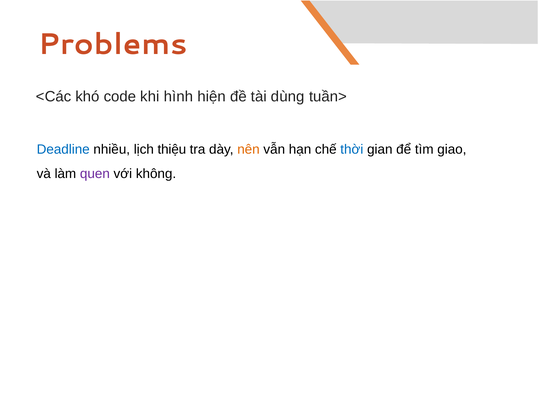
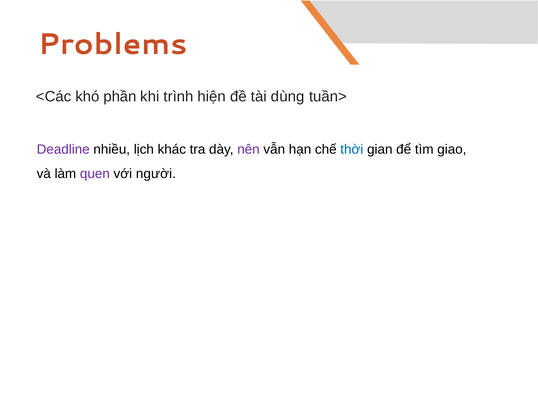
code: code -> phần (120, 97)
hình: hình -> trình (179, 97)
Deadline colour: blue -> purple (63, 150)
thiệu: thiệu -> khác (172, 150)
nên colour: orange -> purple (248, 150)
không: không -> người (156, 174)
